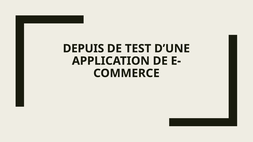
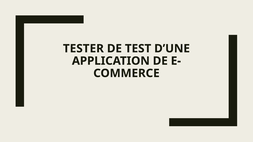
DEPUIS: DEPUIS -> TESTER (83, 49)
